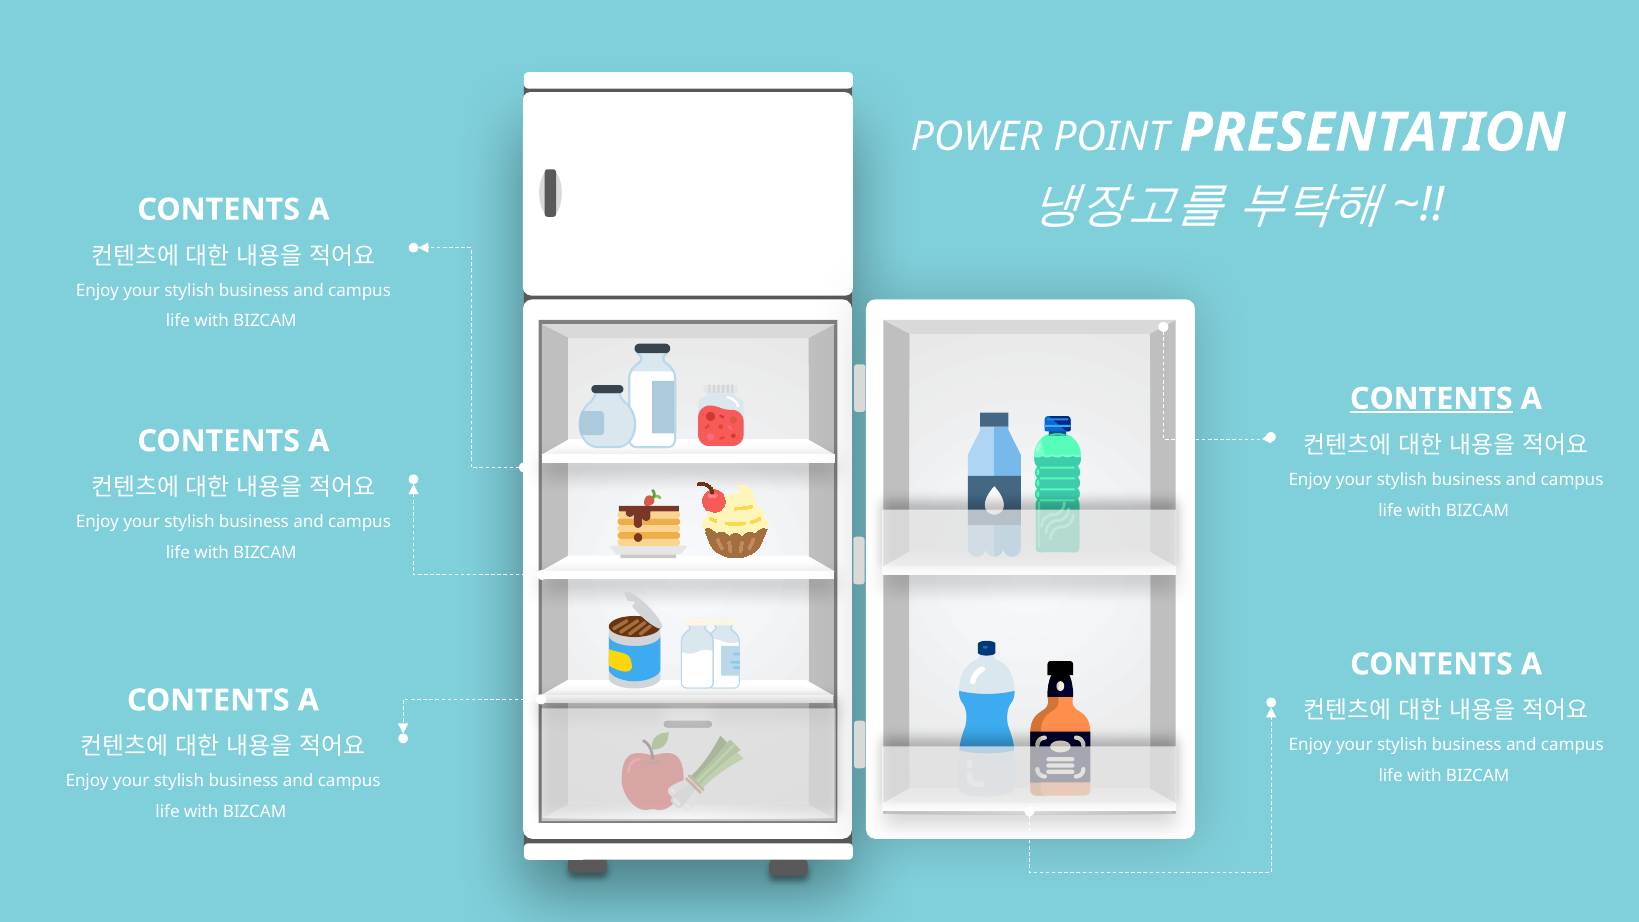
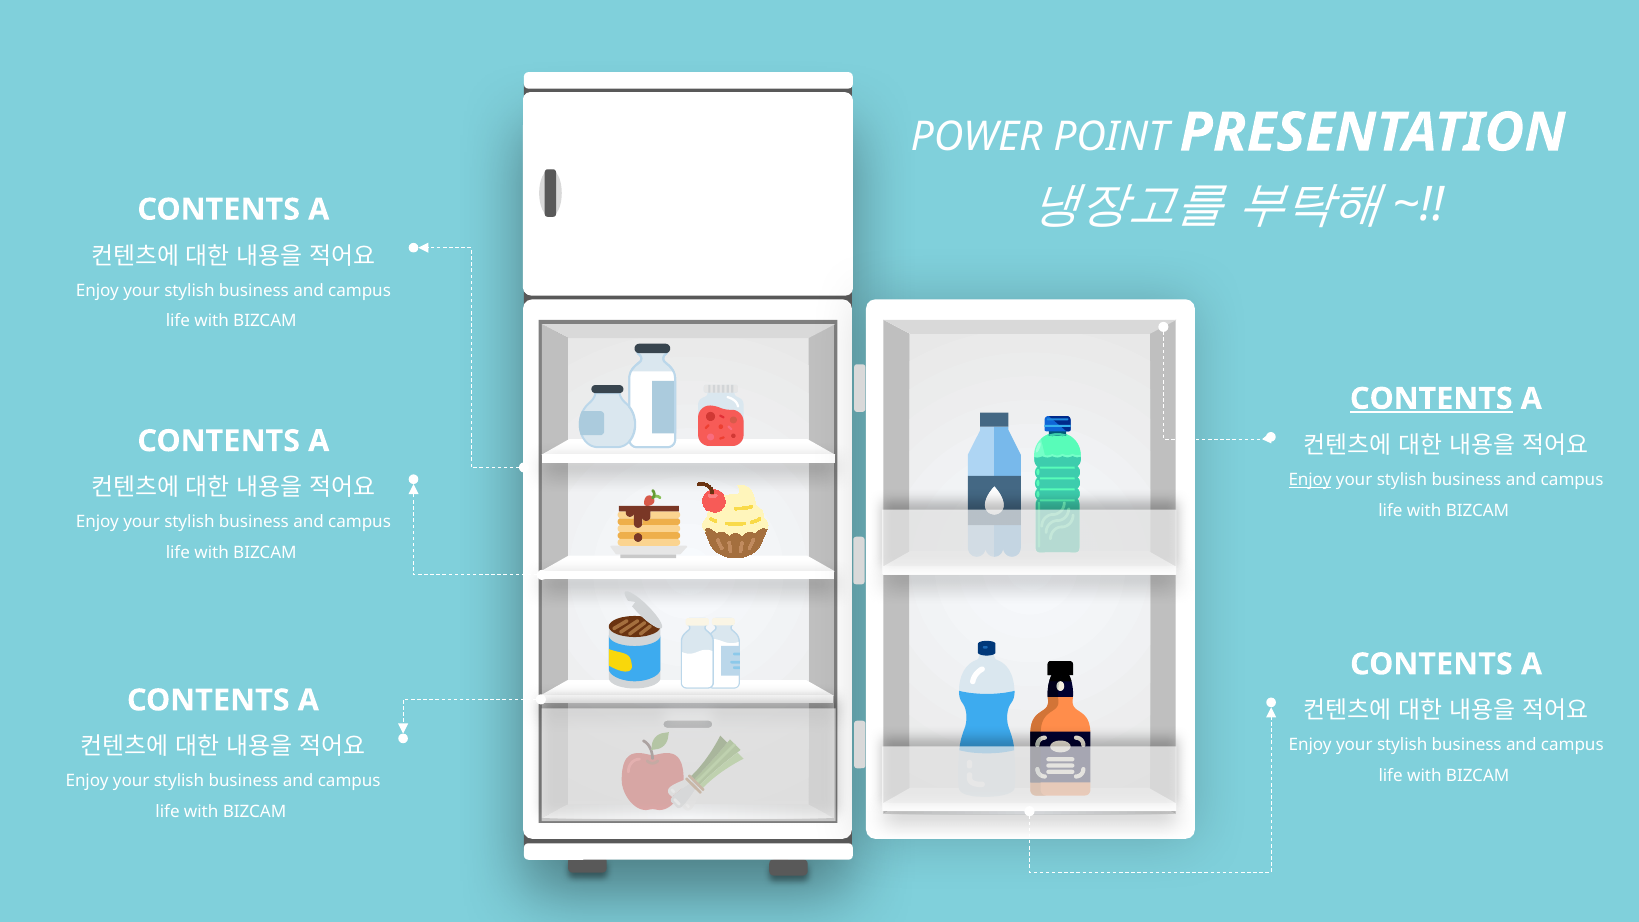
Enjoy underline: none -> present (1310, 480)
